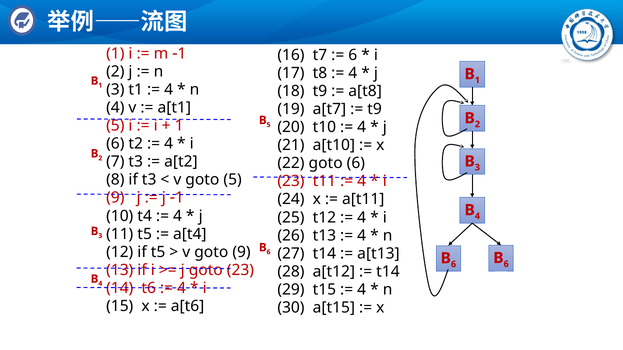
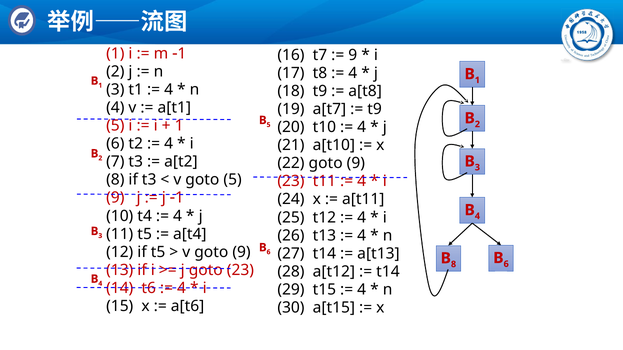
6: 6 -> 9 (353, 55)
22 goto 6: 6 -> 9 (356, 163)
6: 6 -> 8 (454, 265)
